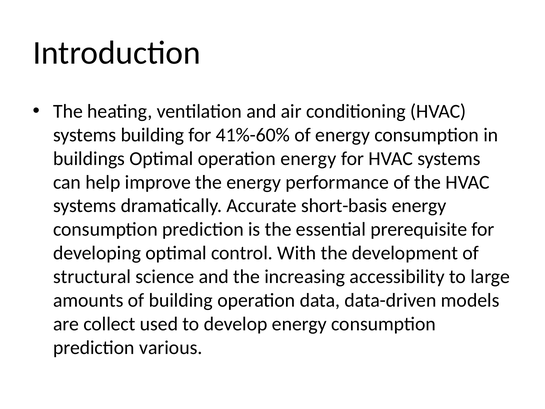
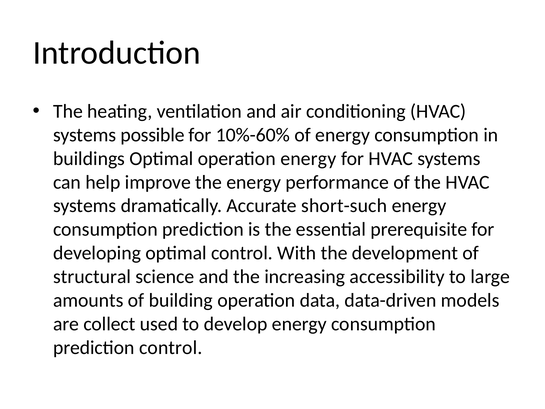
systems building: building -> possible (153, 135)
41%-60%: 41%-60% -> 10%-60% (253, 135)
short-basis: short-basis -> short-such (344, 206)
prediction various: various -> control (171, 347)
